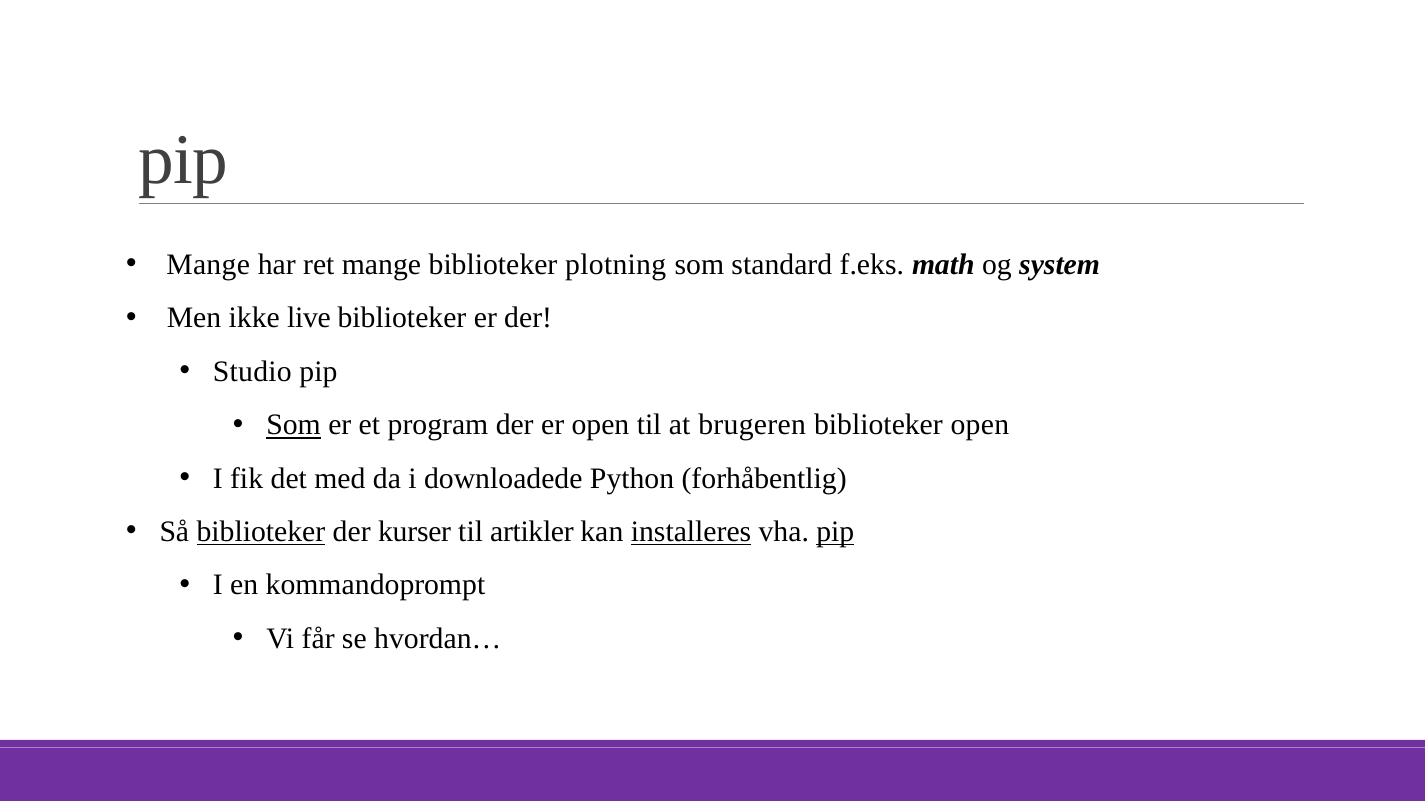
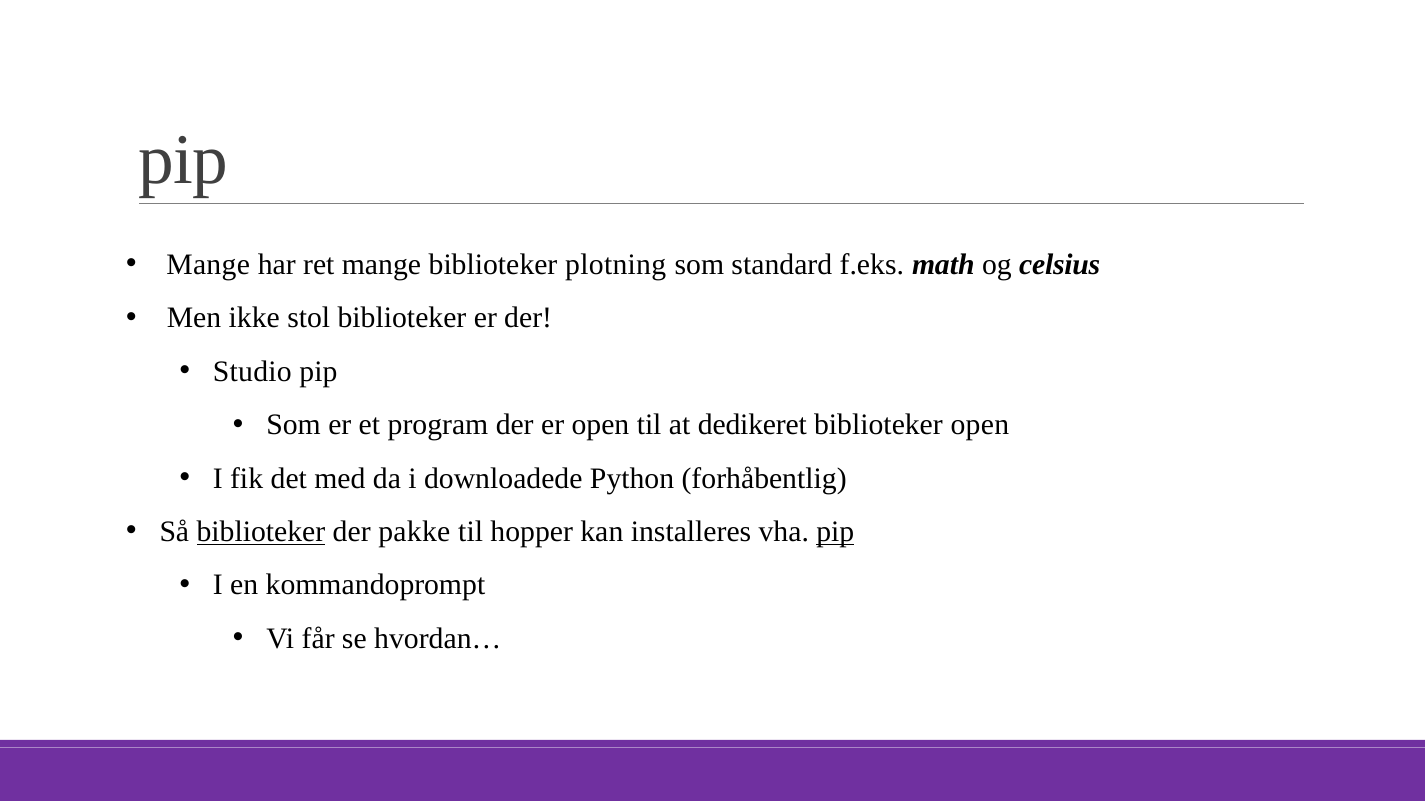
system: system -> celsius (1060, 265)
live: live -> stol (309, 318)
Som underline: present -> none (294, 425)
brugeren: brugeren -> dedikeret (752, 425)
kurser: kurser -> pakke (414, 532)
artikler: artikler -> hopper (532, 532)
installeres underline: present -> none (691, 532)
